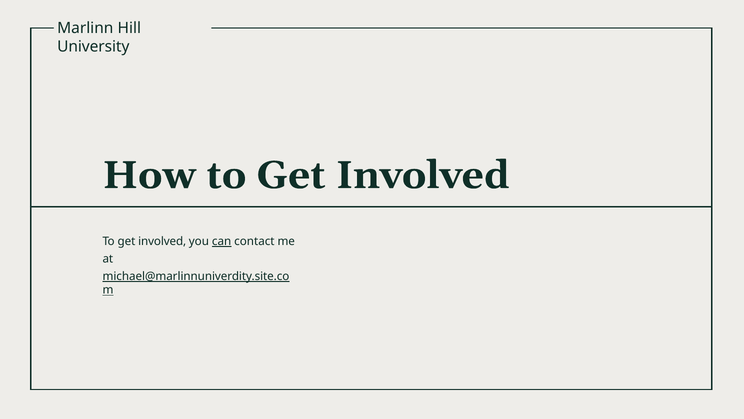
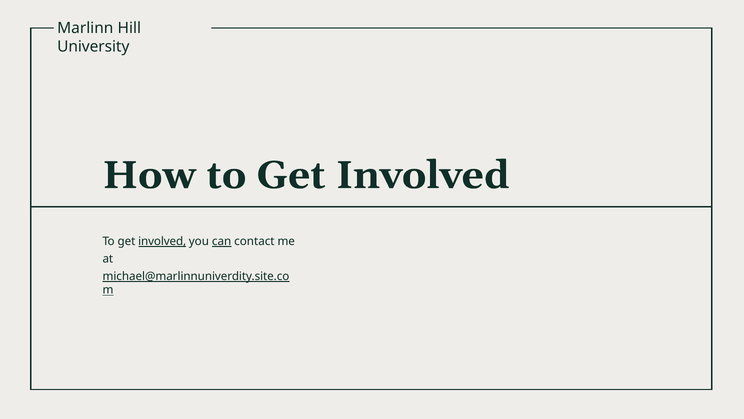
involved underline: none -> present (162, 241)
